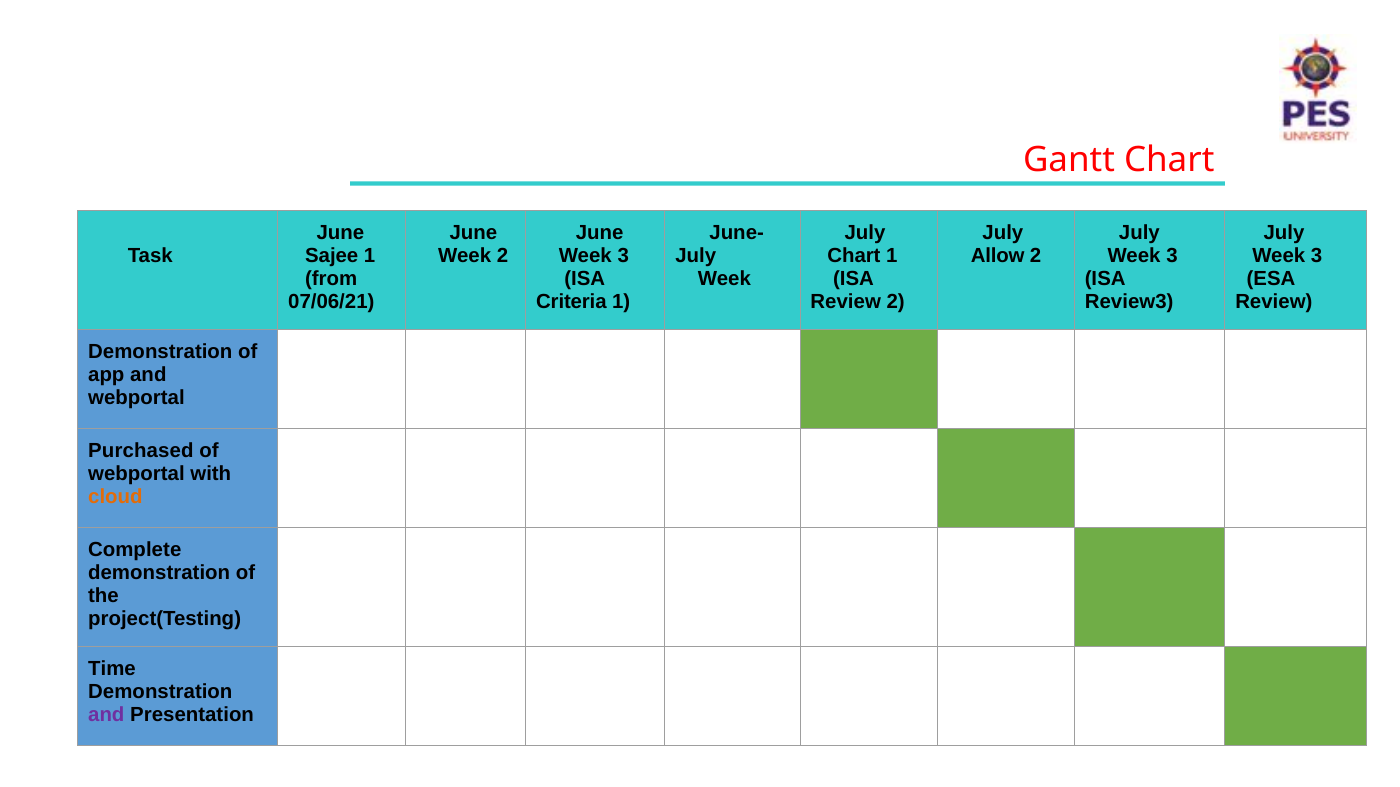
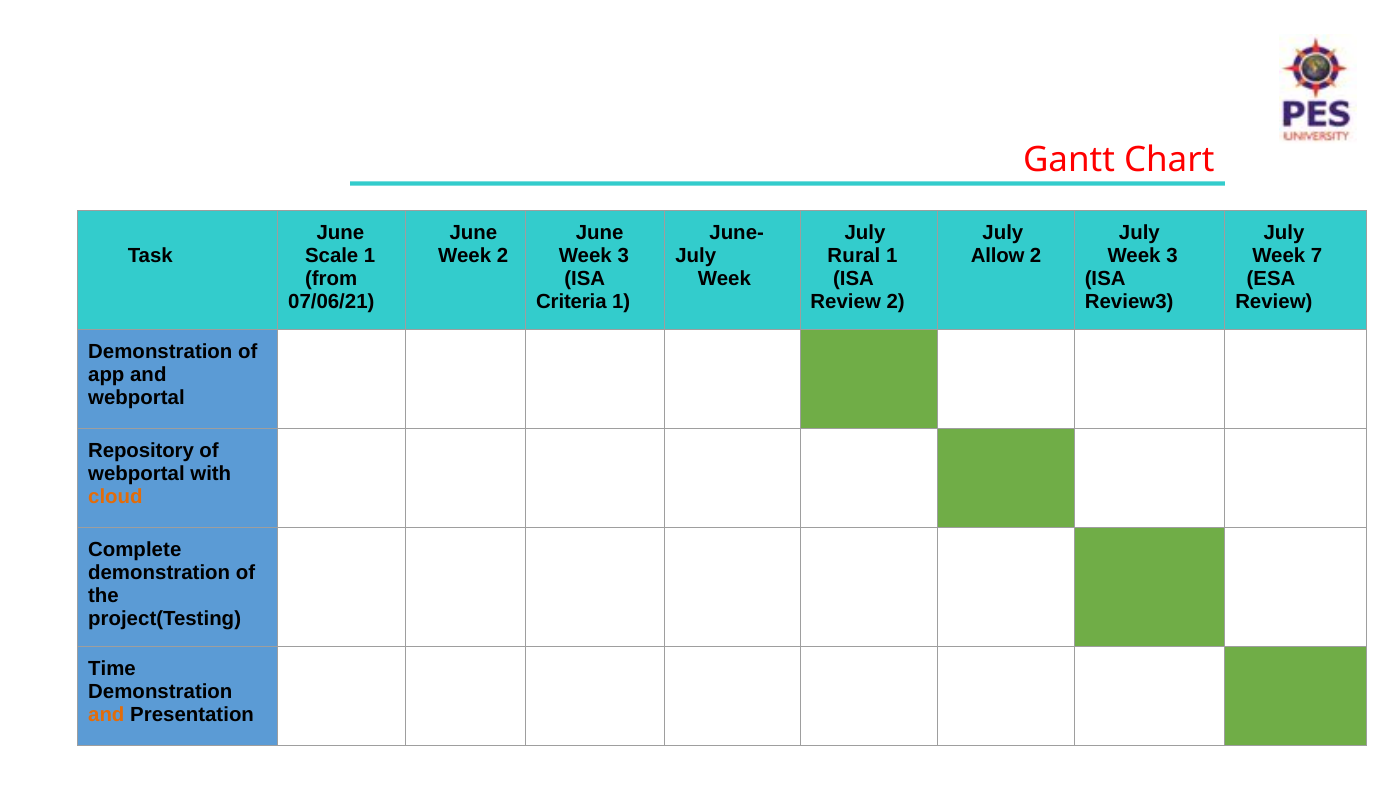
Sajee: Sajee -> Scale (332, 256)
Chart: Chart -> Rural (854, 256)
3: 3 -> 7 (1317, 256)
Purchased: Purchased -> Repository (141, 451)
and colour: purple -> orange (106, 715)
